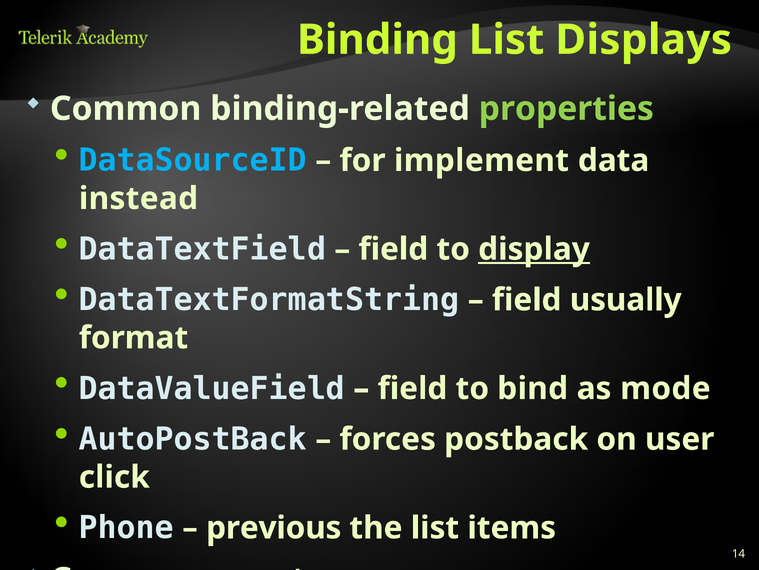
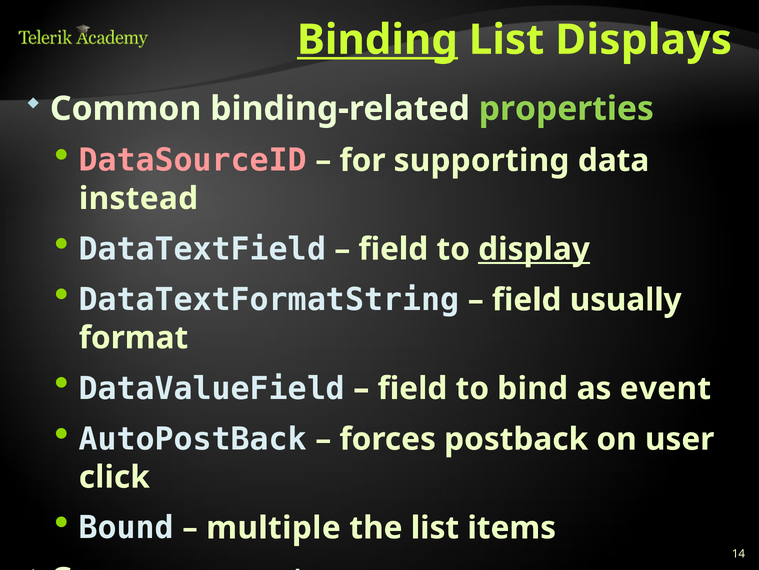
Binding underline: none -> present (377, 40)
DataSourceID colour: light blue -> pink (193, 160)
implement: implement -> supporting (482, 160)
mode: mode -> event (665, 388)
Phone: Phone -> Bound (126, 527)
previous: previous -> multiple (274, 527)
